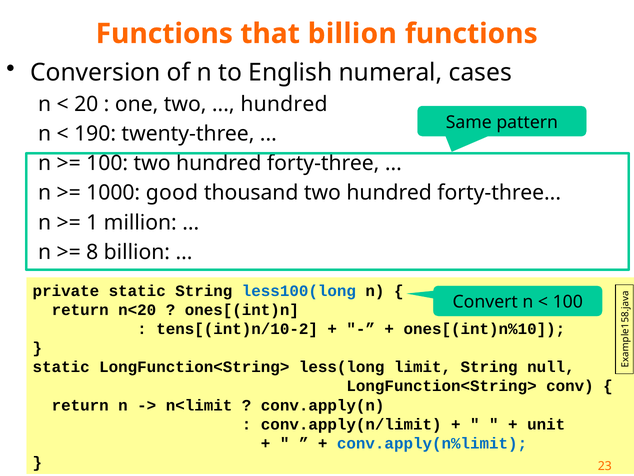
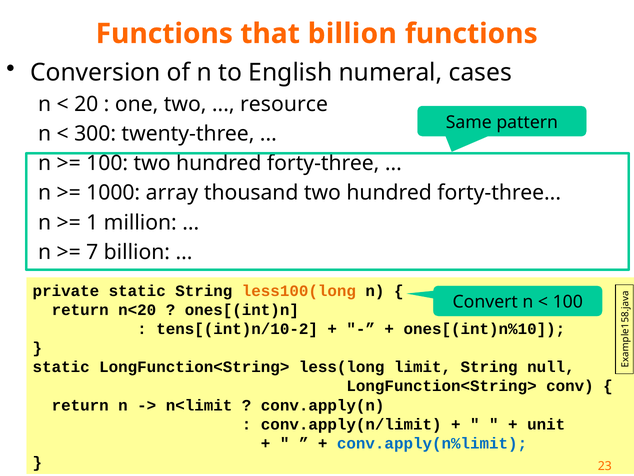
hundred: hundred -> resource (284, 104)
190: 190 -> 300 (95, 134)
good: good -> array (172, 193)
8: 8 -> 7 (92, 252)
less100(long colour: blue -> orange (299, 291)
